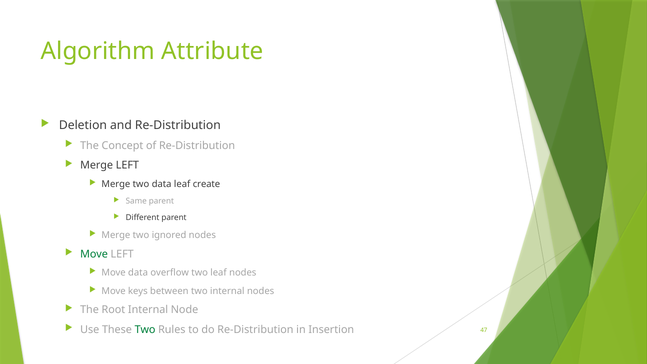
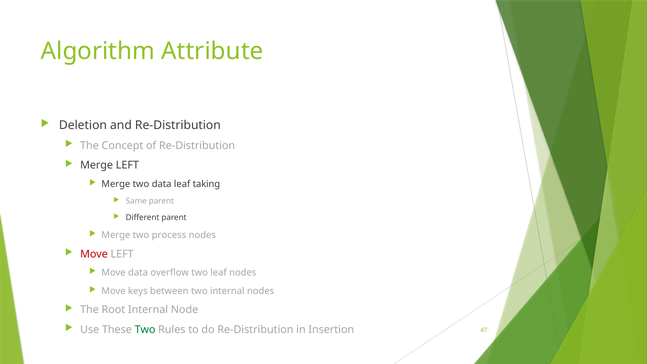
create: create -> taking (206, 184)
ignored: ignored -> process (169, 235)
Move colour: green -> red (94, 254)
